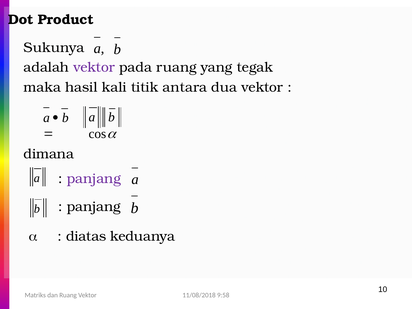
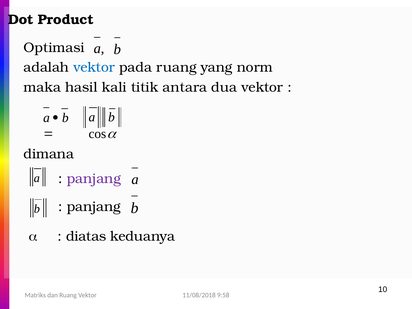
Sukunya: Sukunya -> Optimasi (54, 48)
vektor colour: purple -> blue (94, 67)
tegak: tegak -> norm (255, 67)
